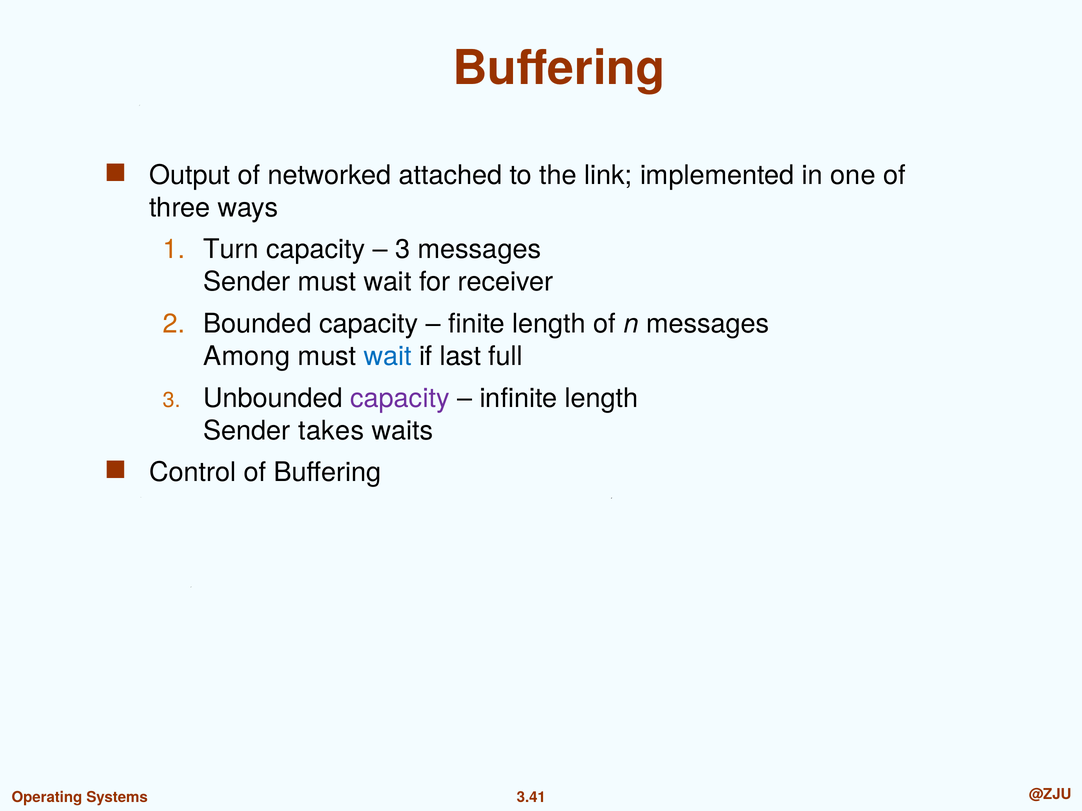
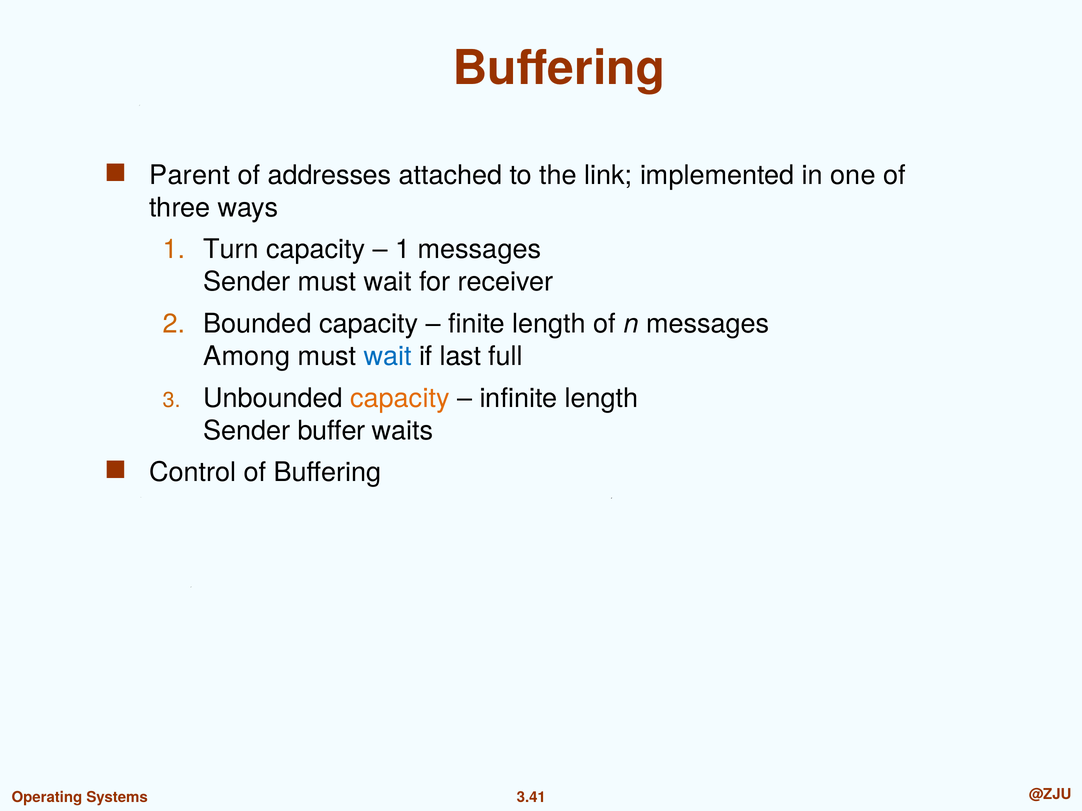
Output: Output -> Parent (190, 175)
networked: networked -> addresses (330, 175)
3: 3 -> 1 (403, 250)
capacity colour: purple -> orange (400, 398)
takes: takes -> buffer (331, 431)
